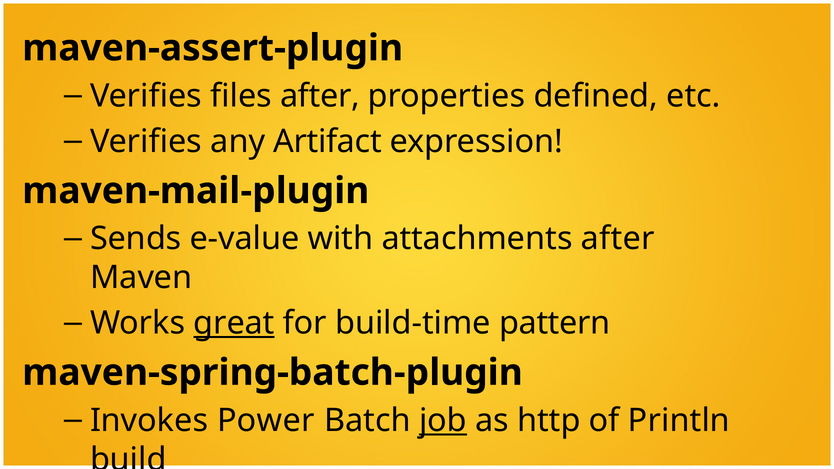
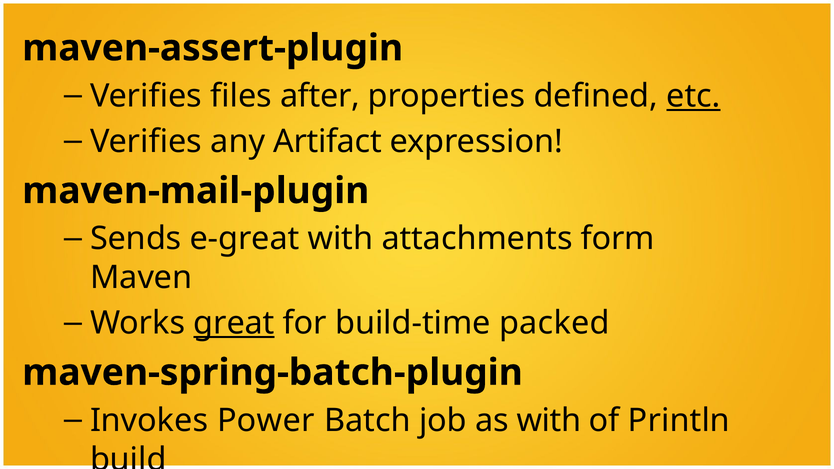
etc underline: none -> present (694, 96)
e-value: e-value -> e-great (245, 239)
attachments after: after -> form (618, 239)
pattern: pattern -> packed (554, 323)
job underline: present -> none (443, 421)
as http: http -> with (549, 421)
